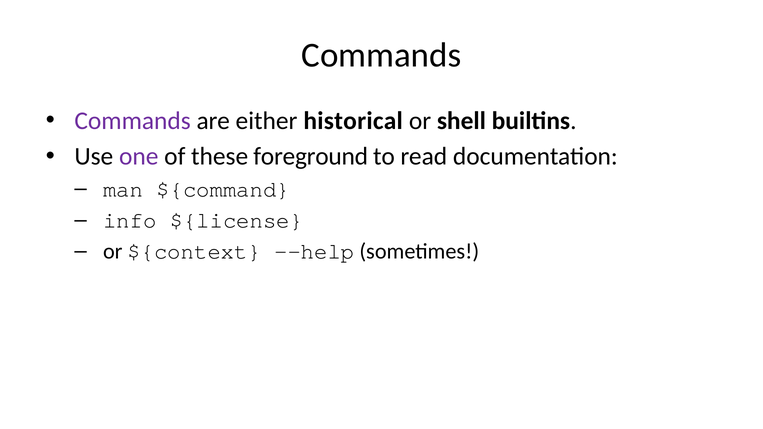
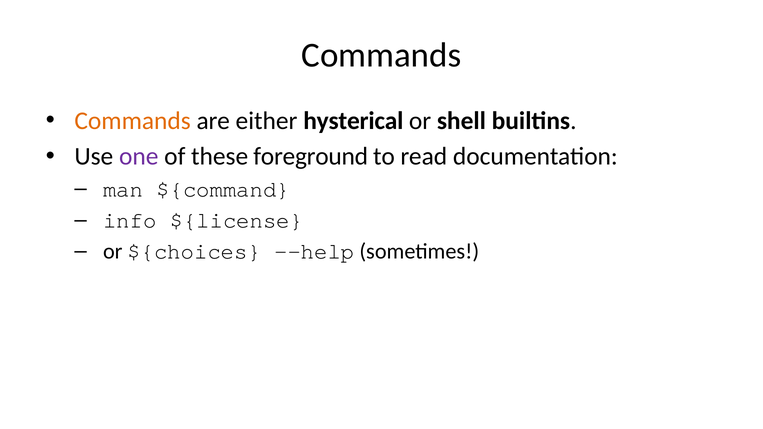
Commands colour: purple -> orange (133, 121)
historical: historical -> hysterical (353, 121)
${context: ${context -> ${choices (194, 252)
